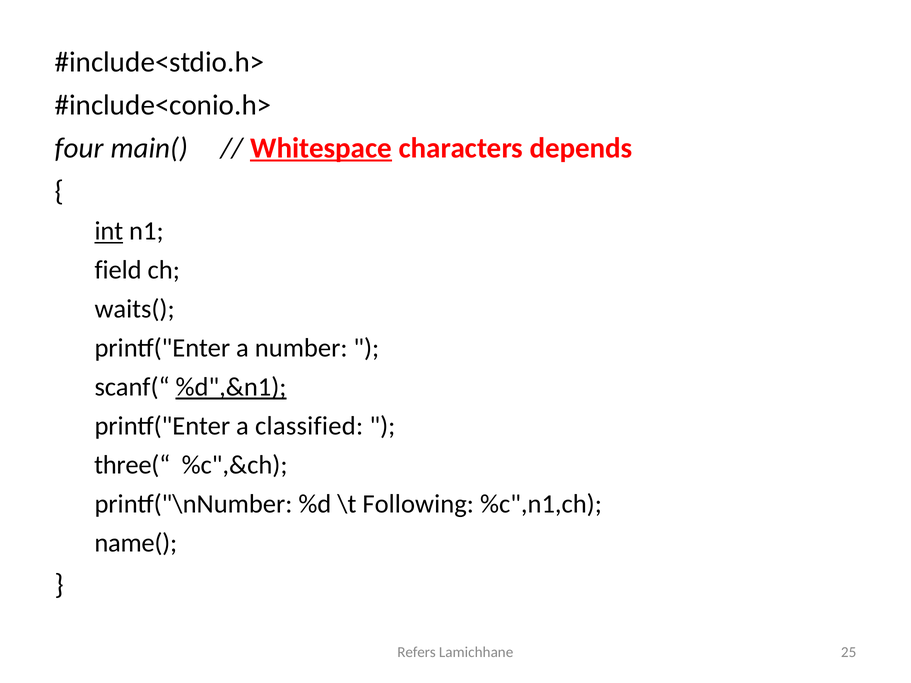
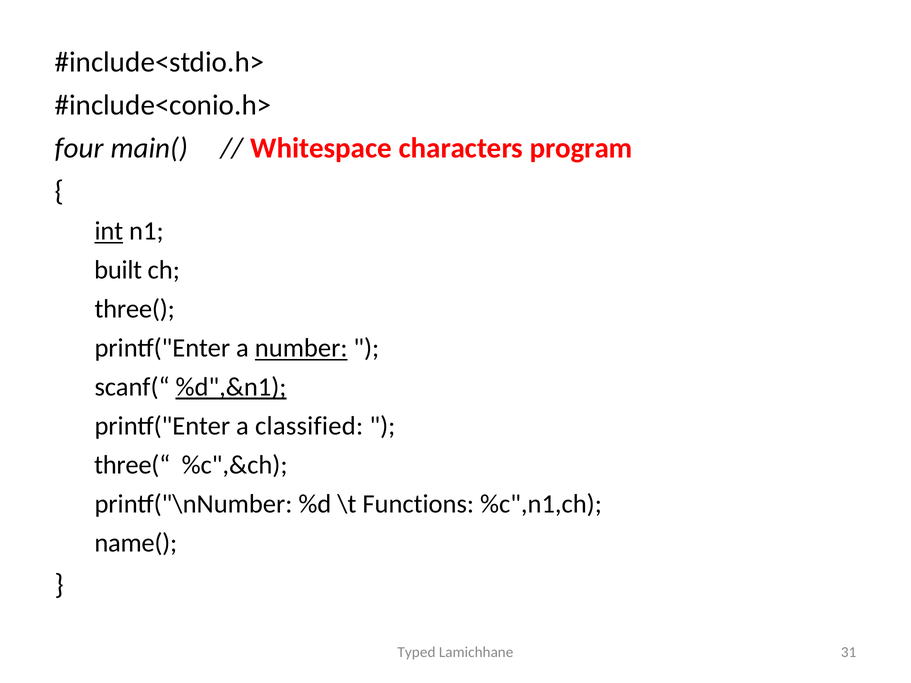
Whitespace underline: present -> none (321, 148)
depends: depends -> program (581, 148)
field: field -> built (118, 270)
waits(: waits( -> three( (135, 309)
number underline: none -> present (301, 348)
Following: Following -> Functions (418, 504)
Refers: Refers -> Typed (416, 652)
25: 25 -> 31 (849, 652)
